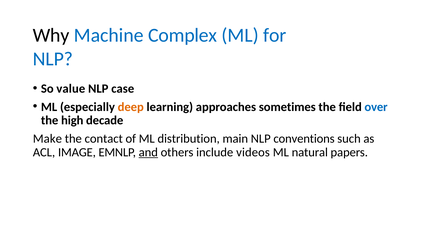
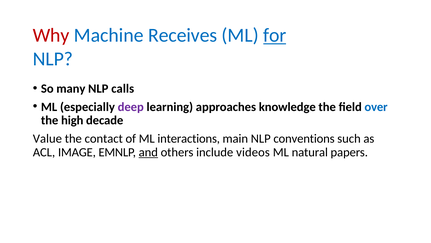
Why colour: black -> red (51, 35)
Complex: Complex -> Receives (183, 35)
for underline: none -> present (275, 35)
value: value -> many (71, 89)
case: case -> calls (123, 89)
deep colour: orange -> purple (131, 107)
sometimes: sometimes -> knowledge (287, 107)
Make: Make -> Value (47, 138)
distribution: distribution -> interactions (189, 138)
